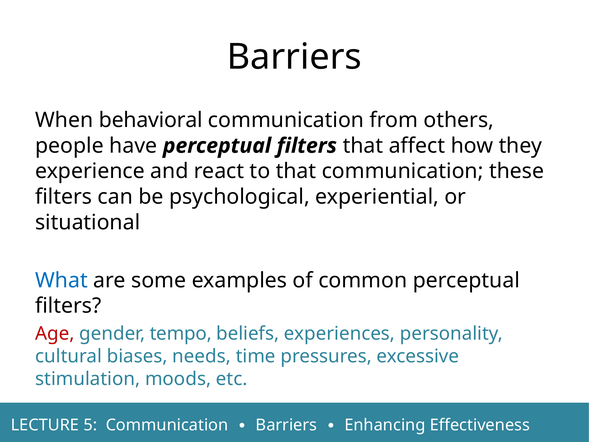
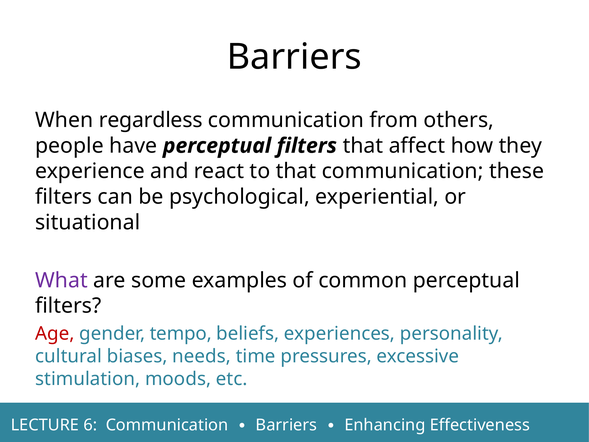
behavioral: behavioral -> regardless (151, 120)
What colour: blue -> purple (61, 280)
5: 5 -> 6 (90, 425)
